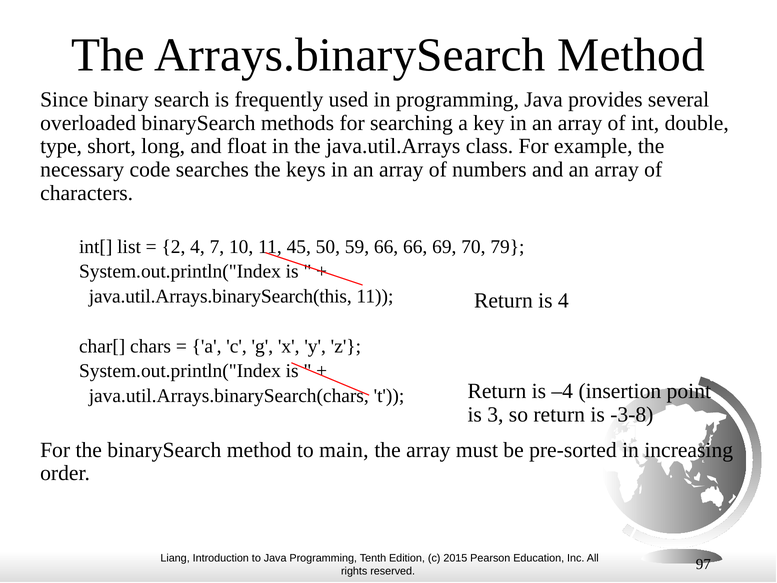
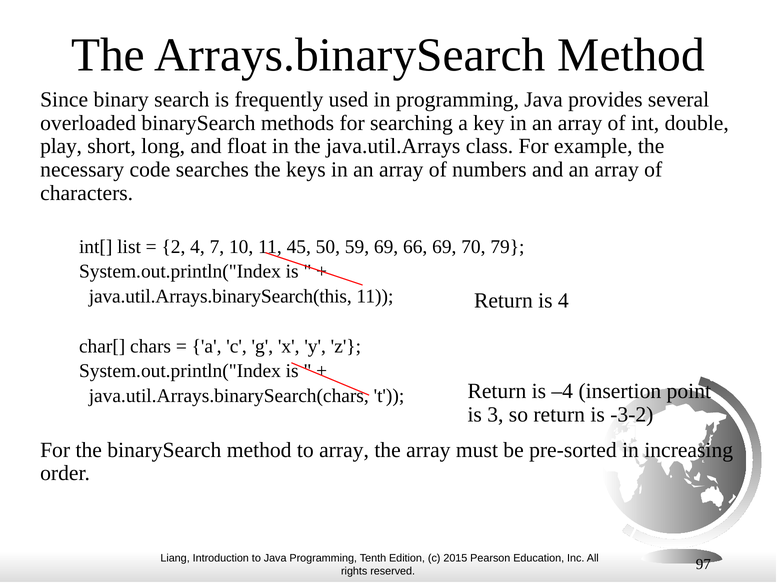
type: type -> play (61, 146)
59 66: 66 -> 69 (386, 247)
-3-8: -3-8 -> -3-2 (632, 414)
to main: main -> array (344, 450)
